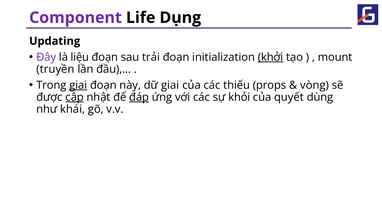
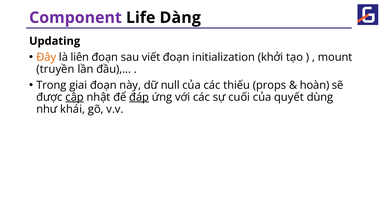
Dụng: Dụng -> Dàng (180, 18)
Đây colour: purple -> orange (46, 57)
liệu: liệu -> liên (80, 57)
trải: trải -> viết (151, 57)
khởi underline: present -> none (271, 57)
giai underline: present -> none (78, 85)
dữ giai: giai -> null (170, 85)
vòng: vòng -> hoàn (315, 85)
khỏi: khỏi -> cuối (239, 97)
